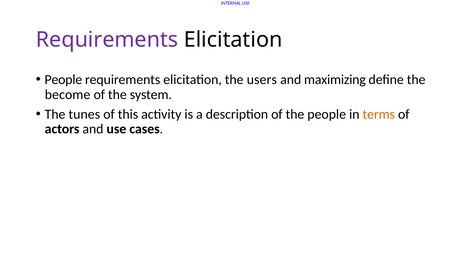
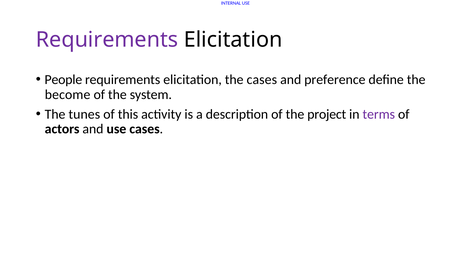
the users: users -> cases (262, 80)
maximizing: maximizing -> preference (335, 80)
the people: people -> project (327, 114)
terms colour: orange -> purple (379, 114)
